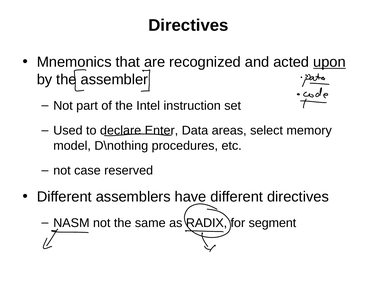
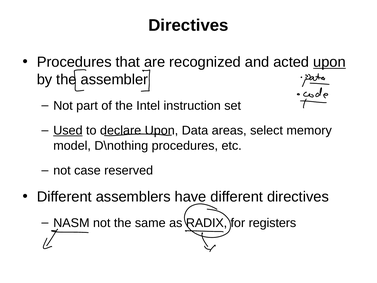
Mnemonics: Mnemonics -> Procedures (74, 62)
Used underline: none -> present (68, 130)
declare Enter: Enter -> Upon (161, 130)
segment: segment -> registers (272, 223)
